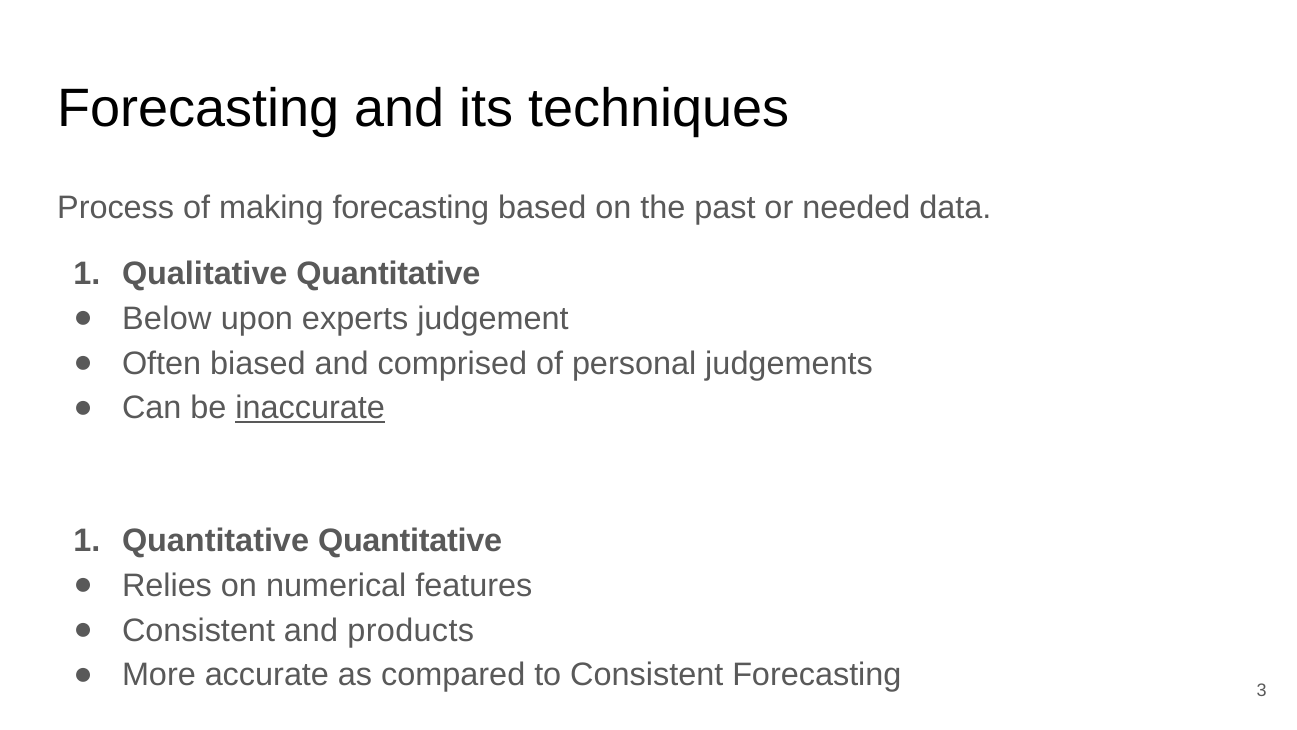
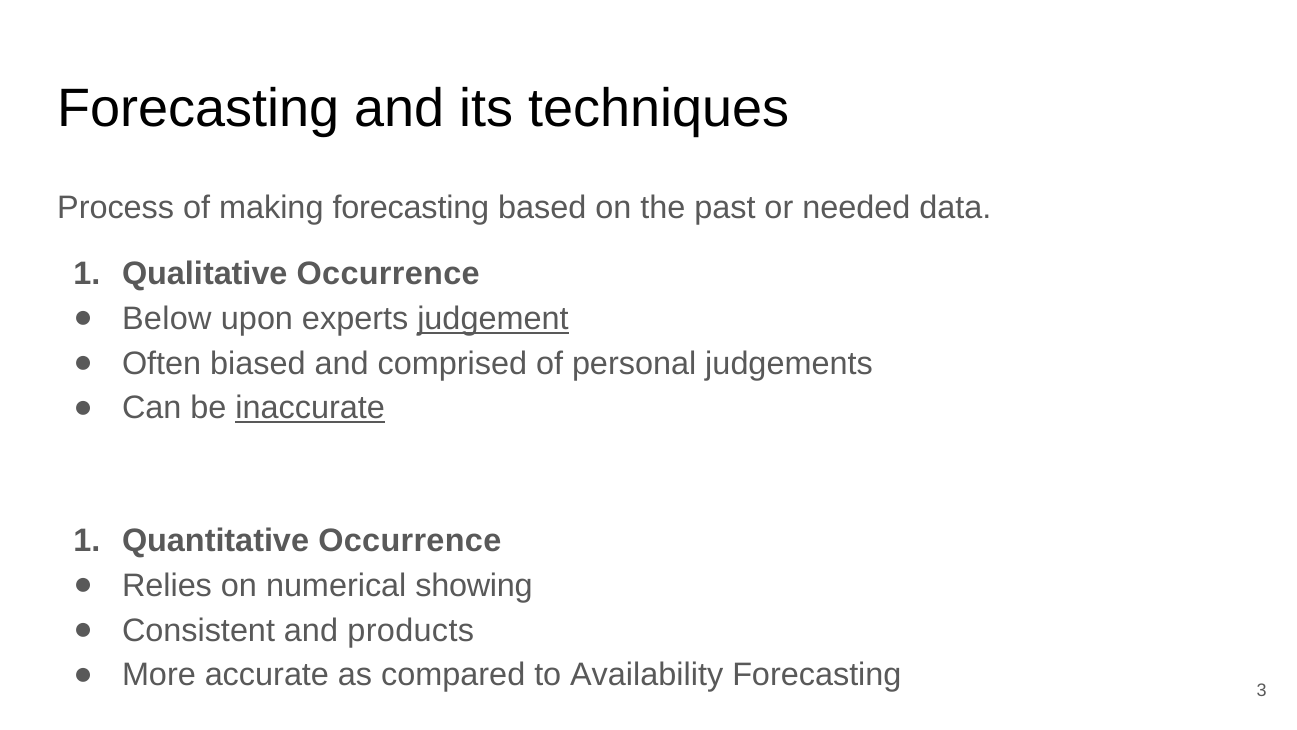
Qualitative Quantitative: Quantitative -> Occurrence (388, 274)
judgement underline: none -> present (493, 319)
Quantitative Quantitative: Quantitative -> Occurrence (410, 541)
features: features -> showing (474, 585)
to Consistent: Consistent -> Availability (647, 675)
